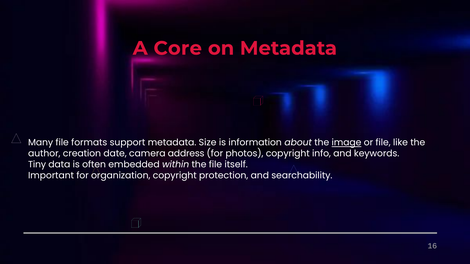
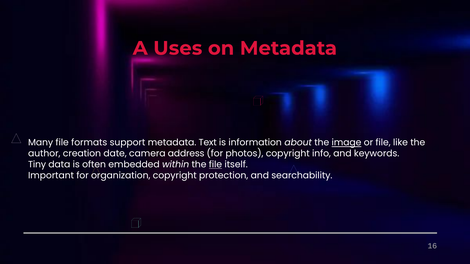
Core: Core -> Uses (178, 48)
Size: Size -> Text (208, 143)
file underline: none -> present (215, 165)
